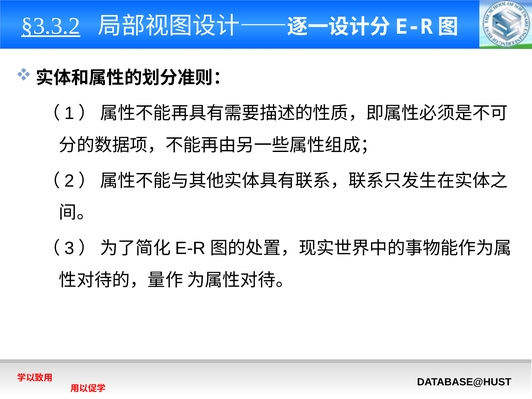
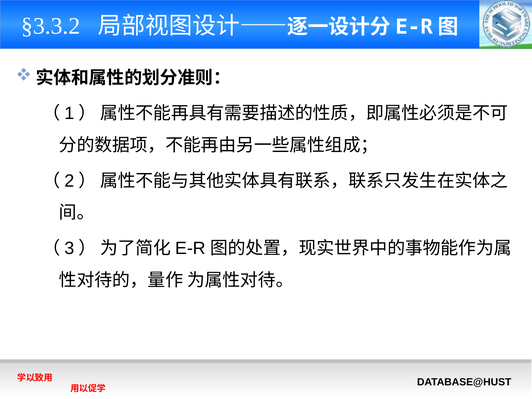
§3.3.2 underline: present -> none (51, 26)
